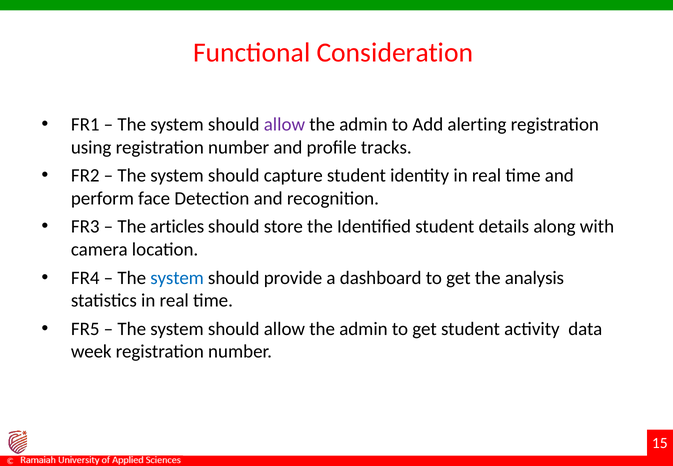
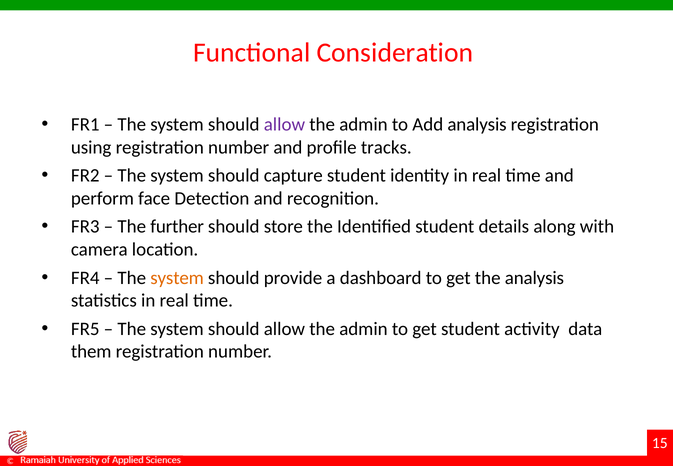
Add alerting: alerting -> analysis (477, 125)
articles: articles -> further (177, 227)
system colour: blue -> orange (177, 278)
week: week -> them (91, 352)
